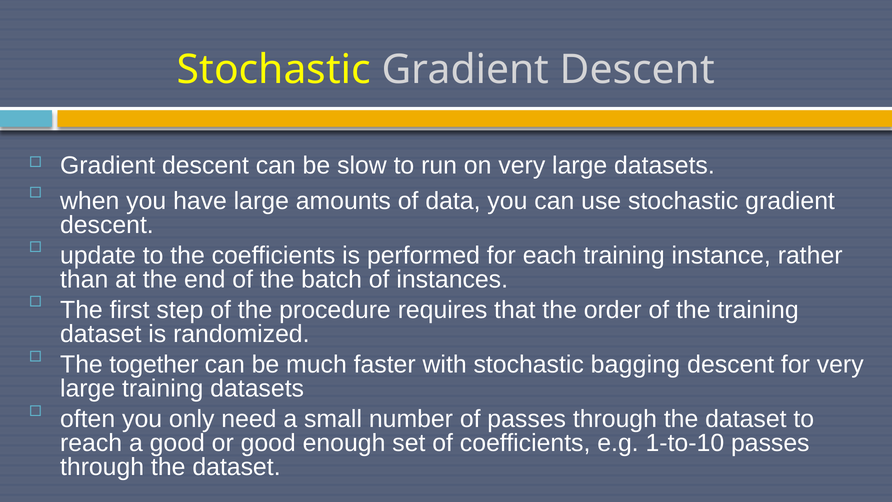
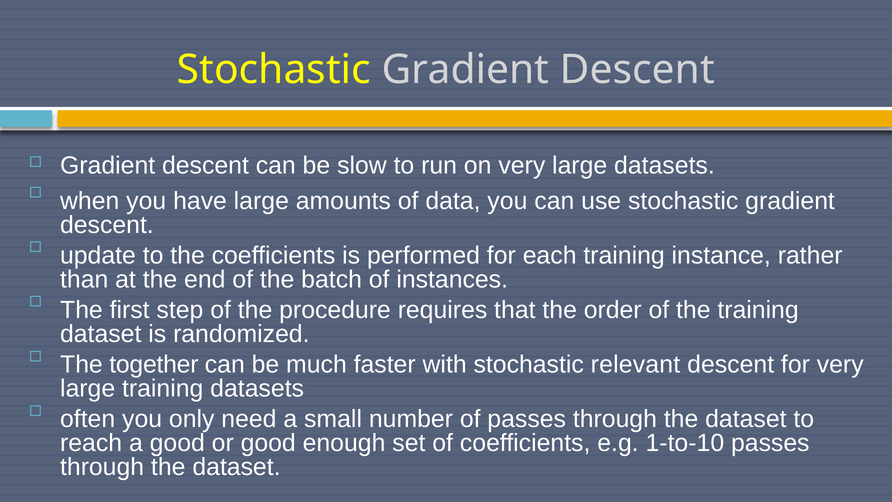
bagging: bagging -> relevant (635, 365)
